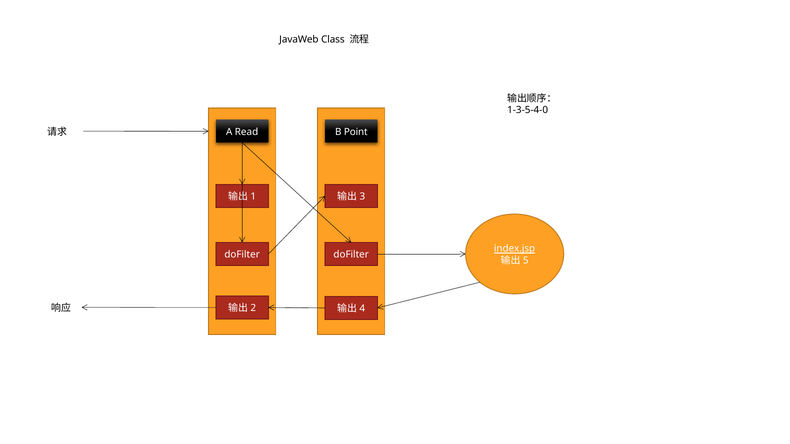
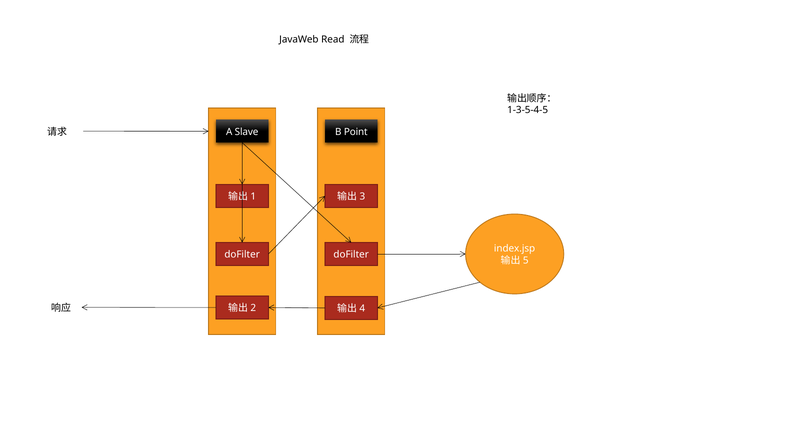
Class: Class -> Read (333, 40)
1-3-5-4-0: 1-3-5-4-0 -> 1-3-5-4-5 (528, 110)
Read: Read -> Slave (247, 132)
index.jsp underline: present -> none (515, 249)
